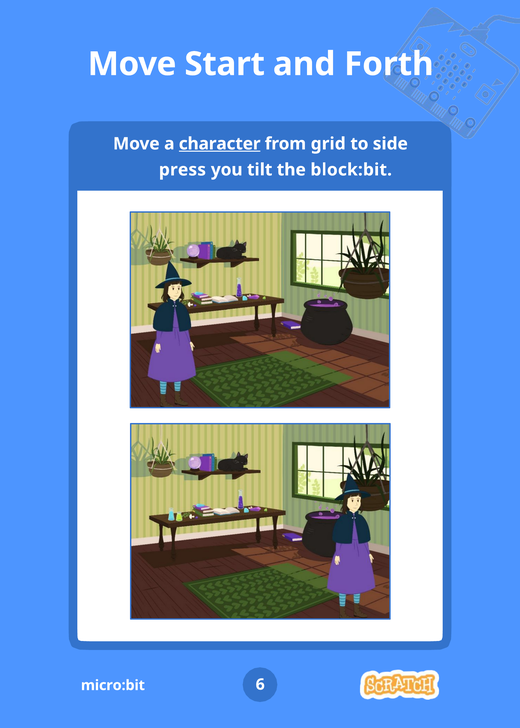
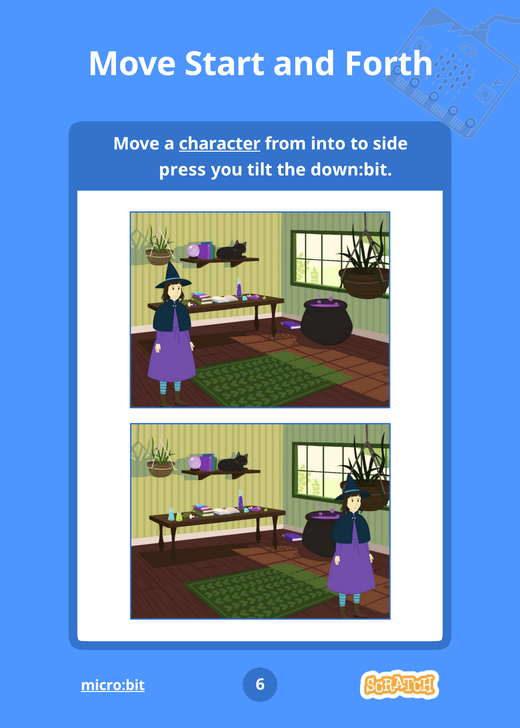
grid: grid -> into (328, 144)
block:bit: block:bit -> down:bit (351, 170)
micro:bit underline: none -> present (113, 685)
